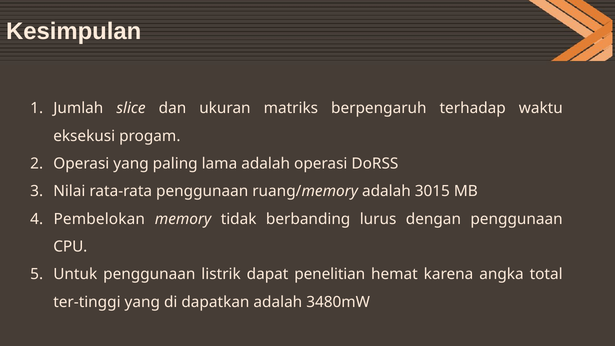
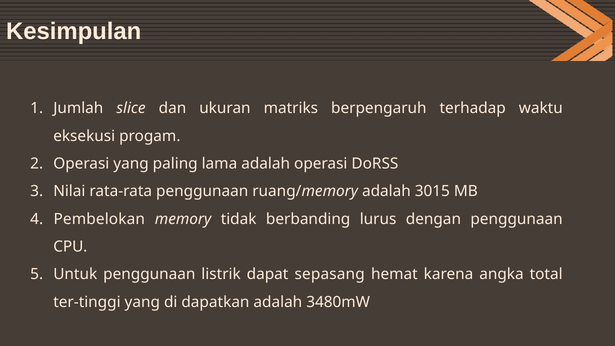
penelitian: penelitian -> sepasang (330, 274)
